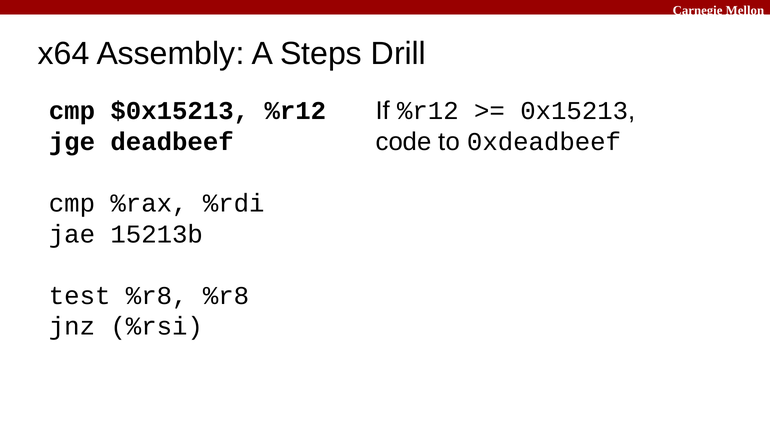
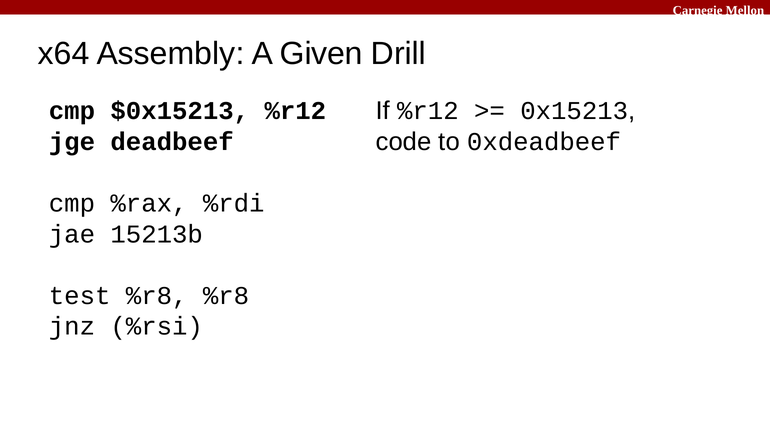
Steps: Steps -> Given (321, 54)
